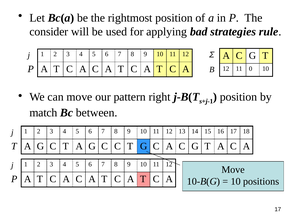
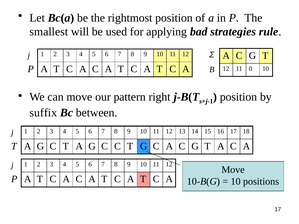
consider: consider -> smallest (49, 32)
match: match -> suffix (43, 113)
